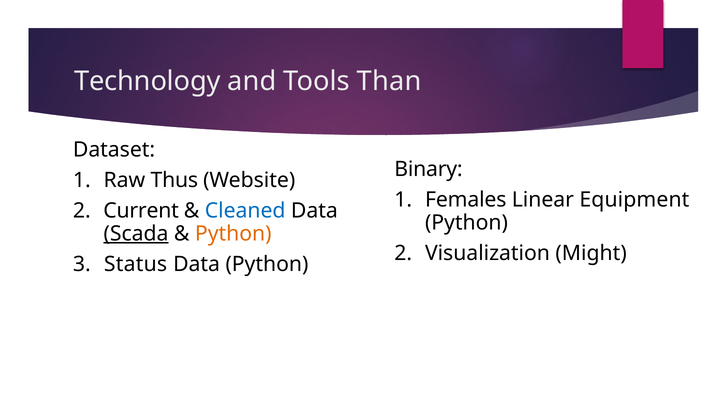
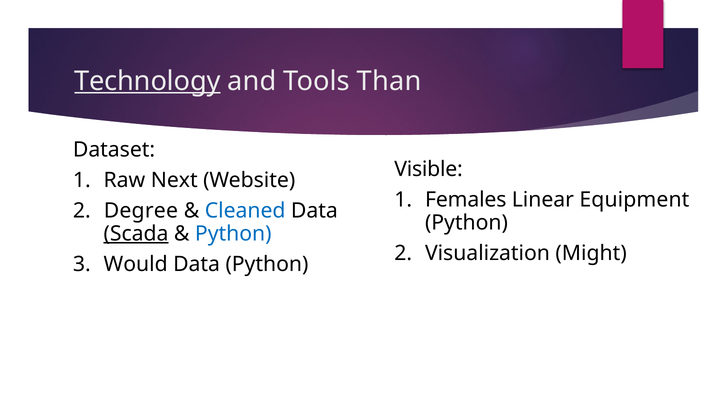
Technology underline: none -> present (147, 81)
Binary: Binary -> Visible (429, 169)
Thus: Thus -> Next (174, 180)
Current: Current -> Degree (141, 211)
Python colour: orange -> blue (233, 234)
Status: Status -> Would (136, 264)
